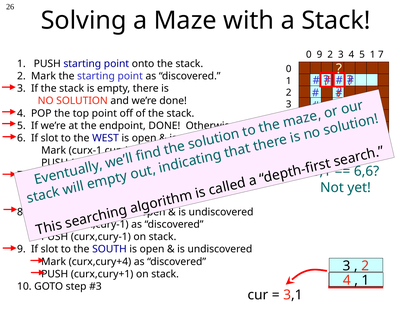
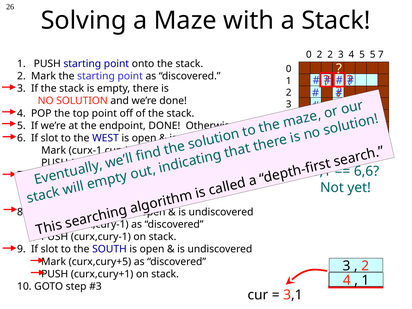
0 9: 9 -> 2 (320, 55)
5 1: 1 -> 5 (373, 55)
curx,cury+4: curx,cury+4 -> curx,cury+5 (100, 262)
